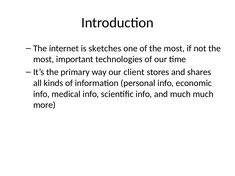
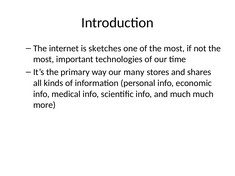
client: client -> many (134, 72)
